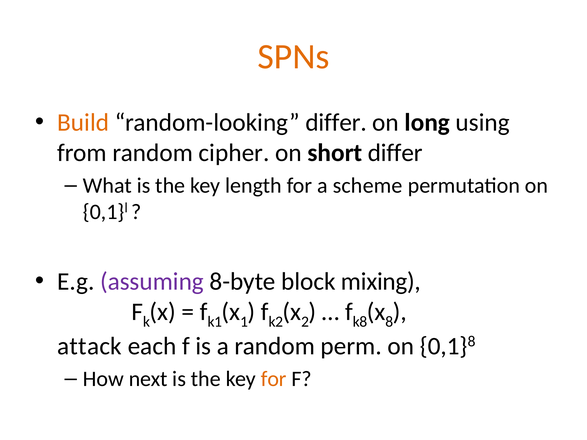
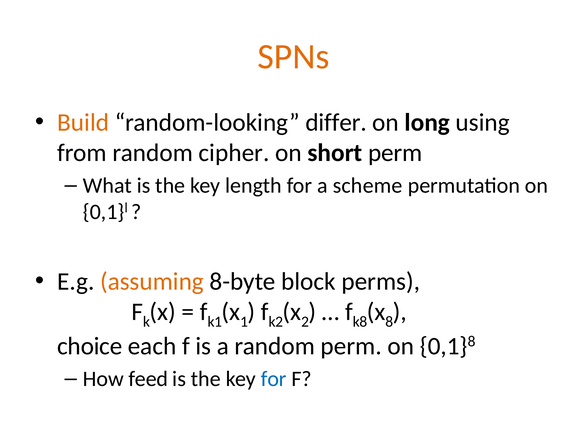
short differ: differ -> perm (395, 153)
assuming colour: purple -> orange (152, 282)
mixing: mixing -> perms (381, 282)
attack: attack -> choice (90, 346)
next: next -> feed (148, 379)
for colour: orange -> blue (274, 379)
